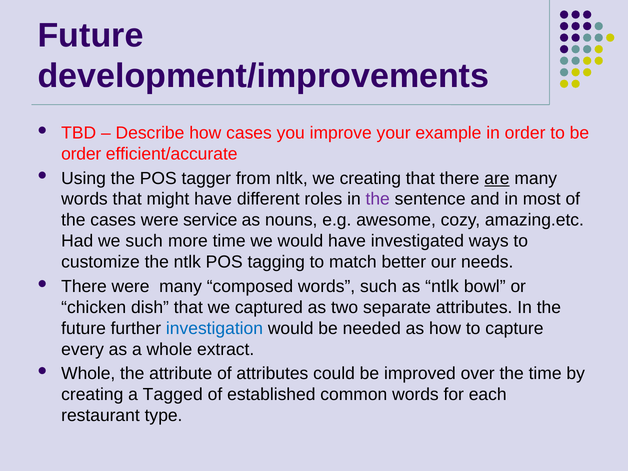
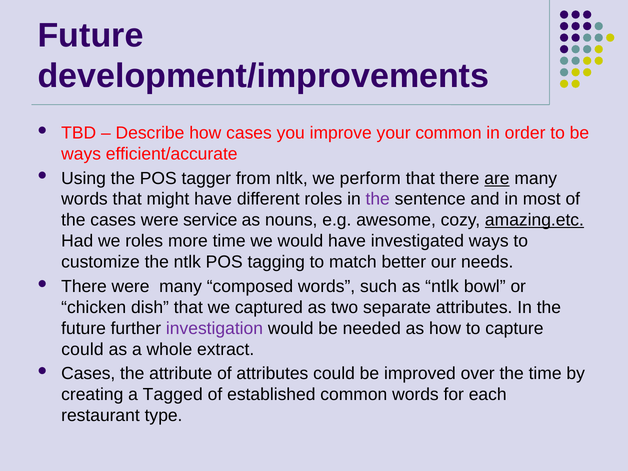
your example: example -> common (449, 133)
order: order -> ways (81, 154)
we creating: creating -> perform (370, 178)
amazing.etc underline: none -> present (534, 220)
we such: such -> roles (144, 241)
investigation colour: blue -> purple (214, 328)
every: every -> could (82, 349)
Whole: Whole -> Cases (88, 374)
